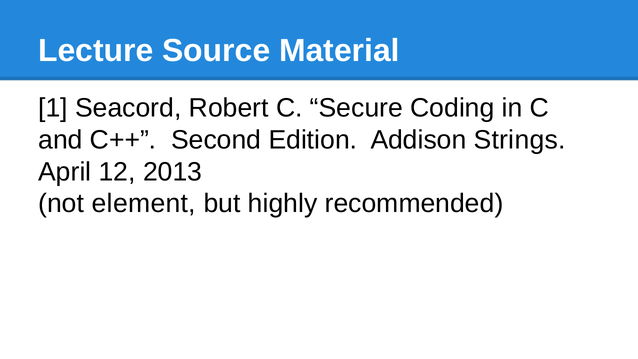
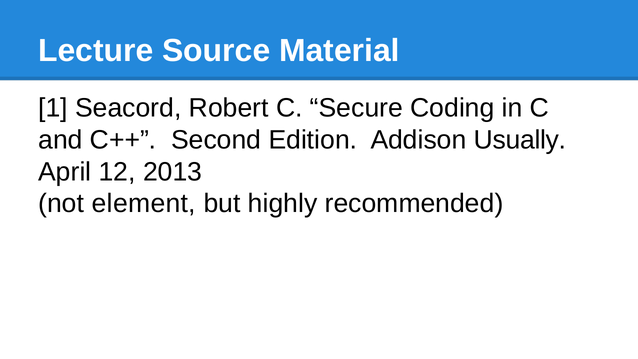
Strings: Strings -> Usually (520, 140)
